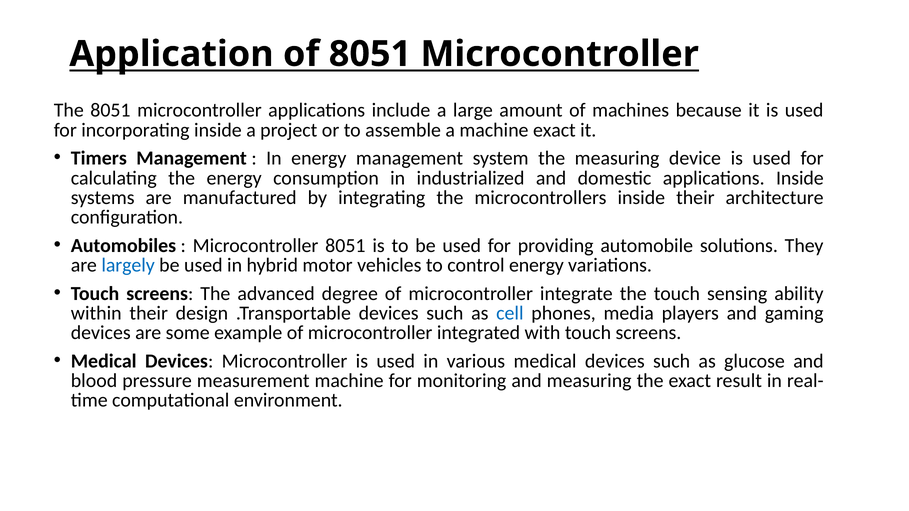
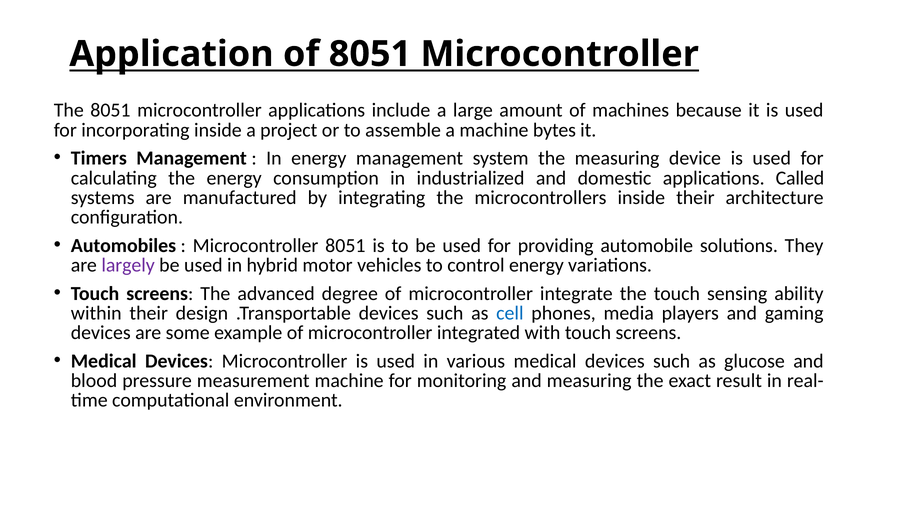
machine exact: exact -> bytes (554, 130)
applications Inside: Inside -> Called (800, 178)
largely colour: blue -> purple (128, 265)
